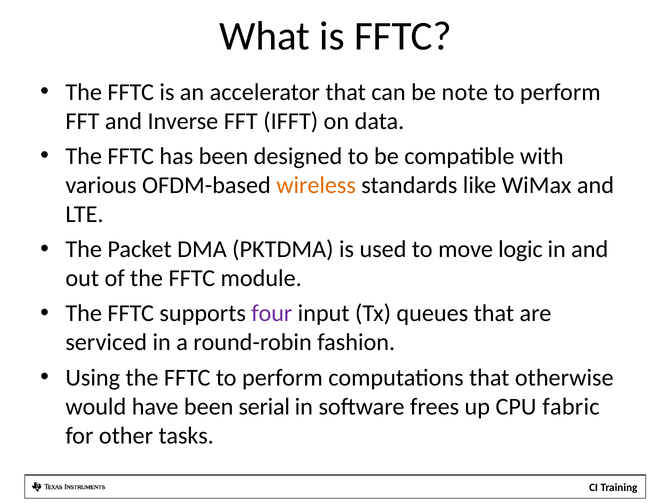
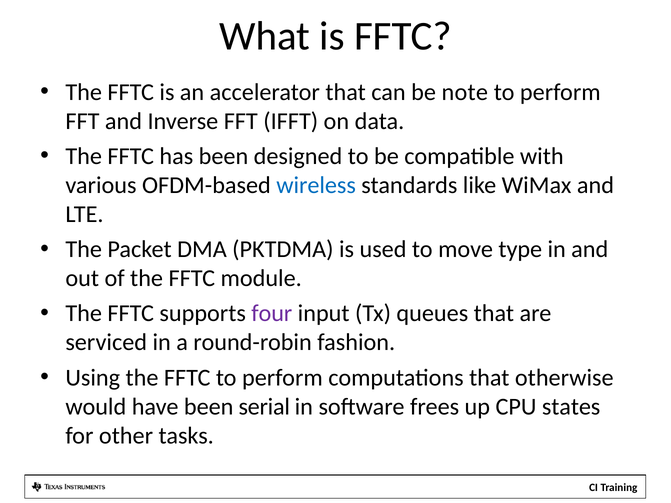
wireless colour: orange -> blue (316, 185)
logic: logic -> type (520, 250)
fabric: fabric -> states (571, 407)
